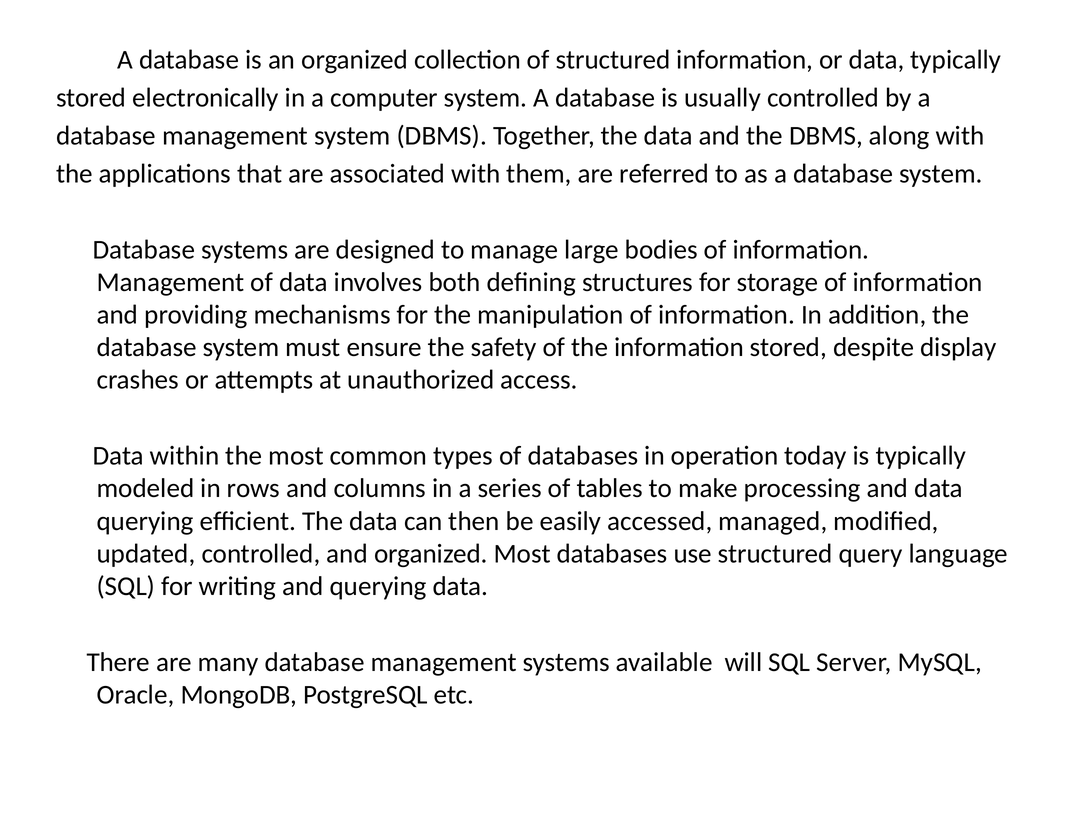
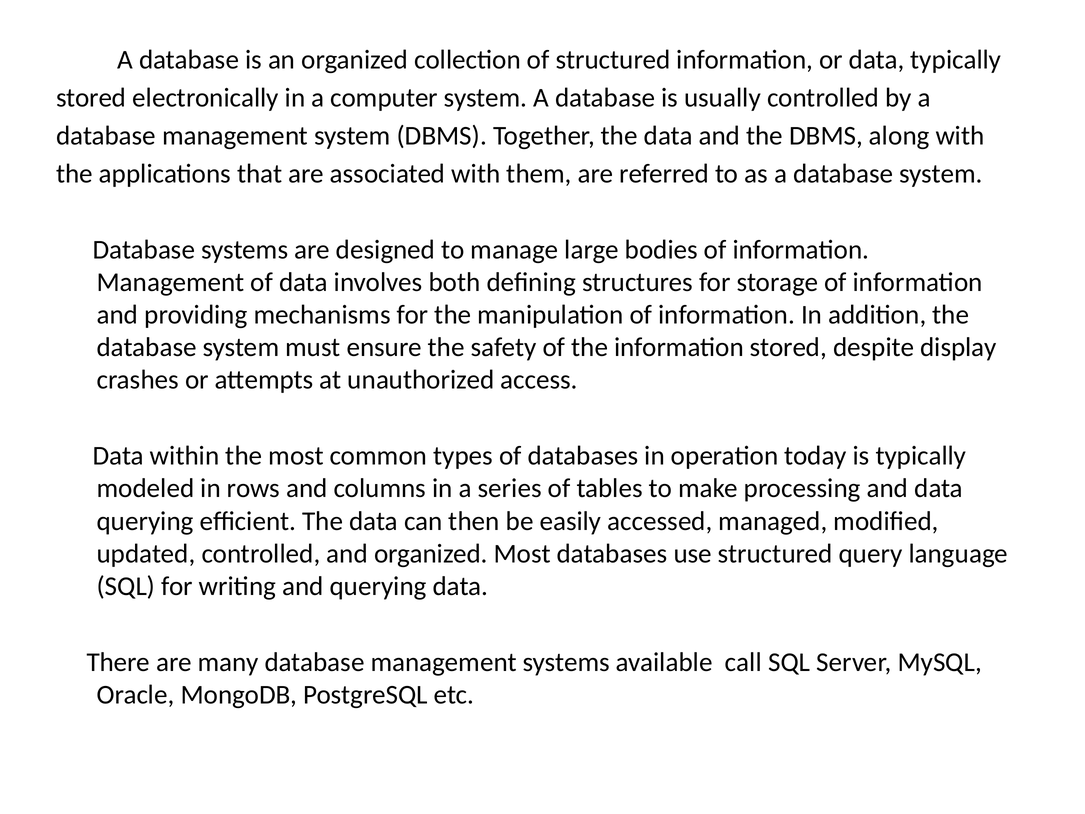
will: will -> call (743, 662)
